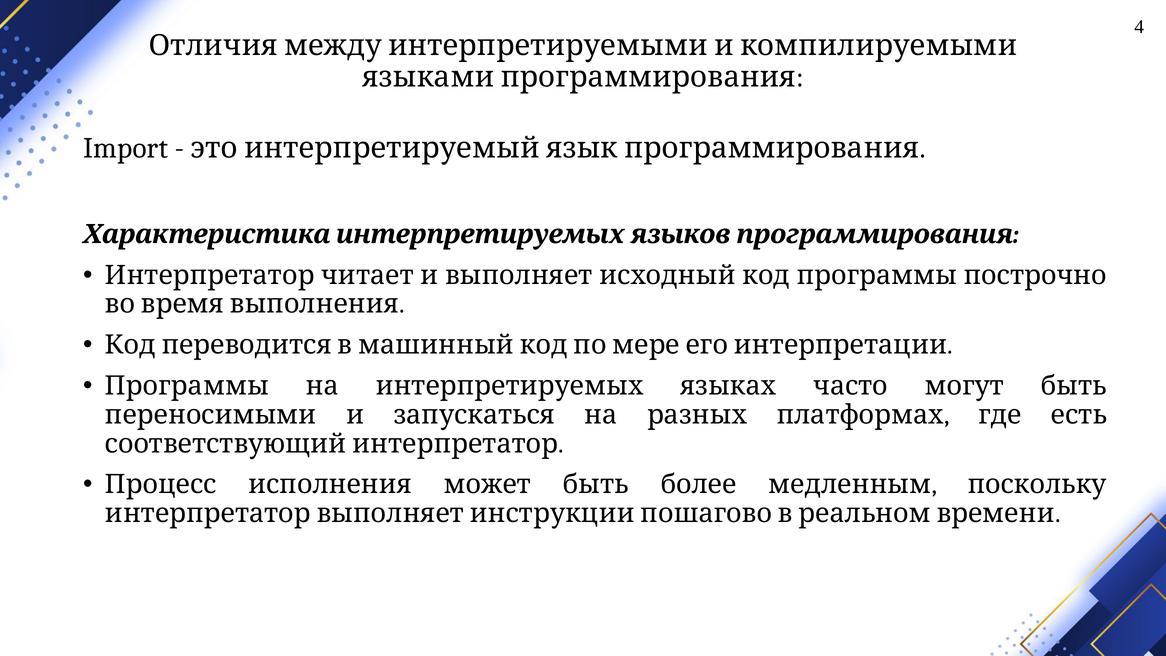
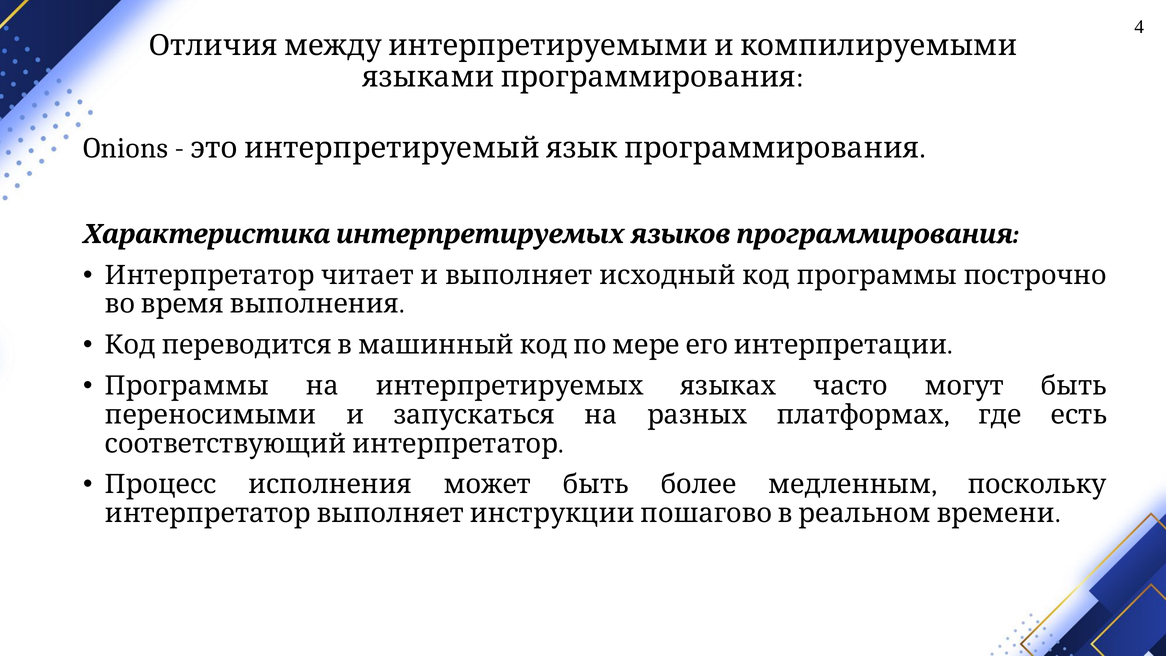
Import: Import -> Onions (126, 148)
